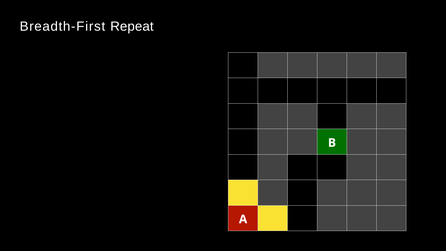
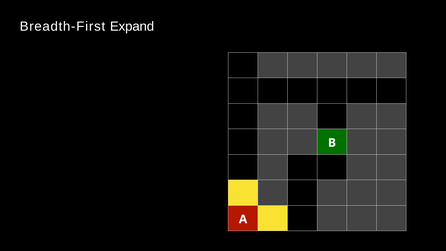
Repeat: Repeat -> Expand (132, 27)
